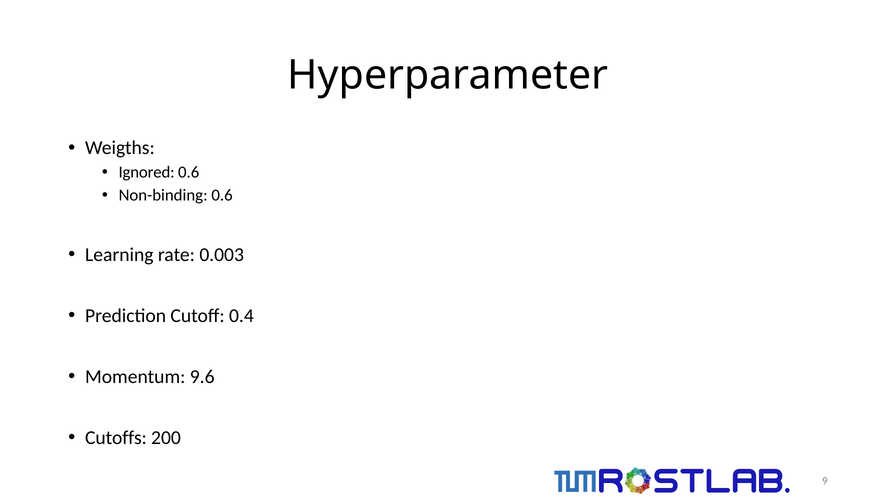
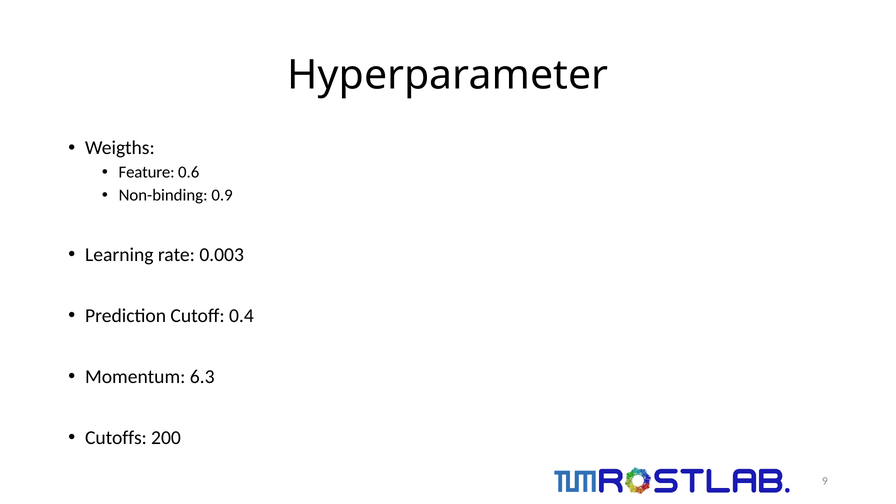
Ignored: Ignored -> Feature (147, 172)
Non-binding 0.6: 0.6 -> 0.9 (222, 195)
9.6: 9.6 -> 6.3 (202, 377)
